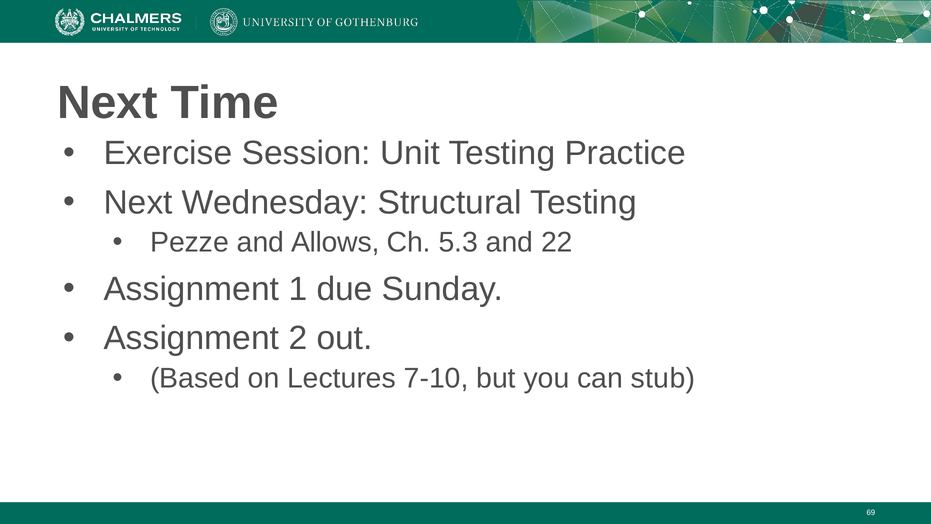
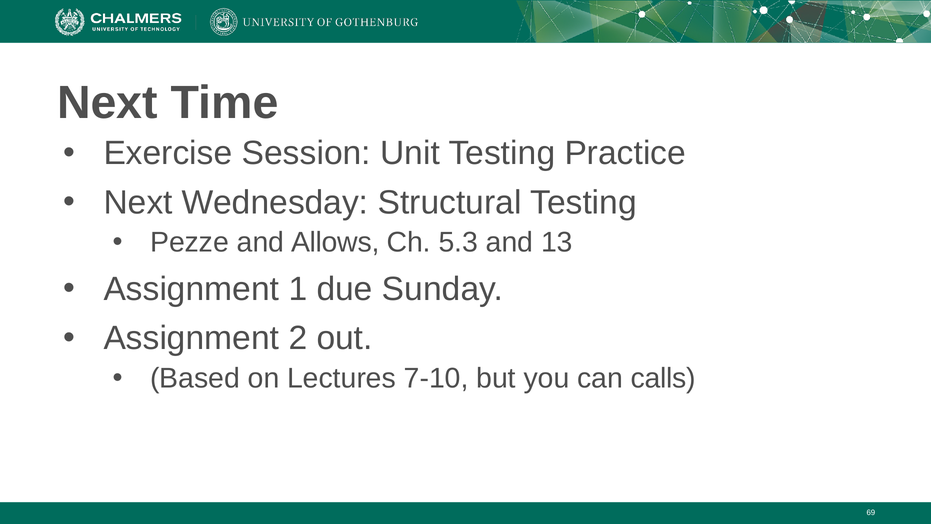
22: 22 -> 13 (557, 242)
stub: stub -> calls (663, 378)
